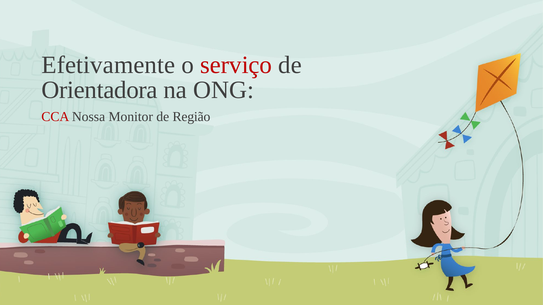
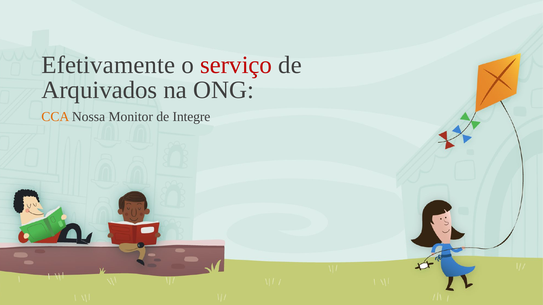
Orientadora: Orientadora -> Arquivados (99, 90)
CCA colour: red -> orange (55, 117)
Região: Região -> Integre (191, 117)
